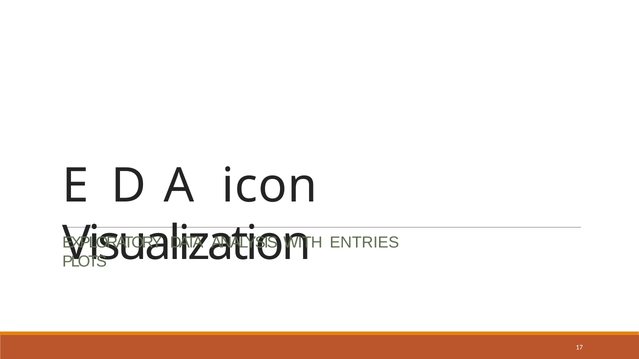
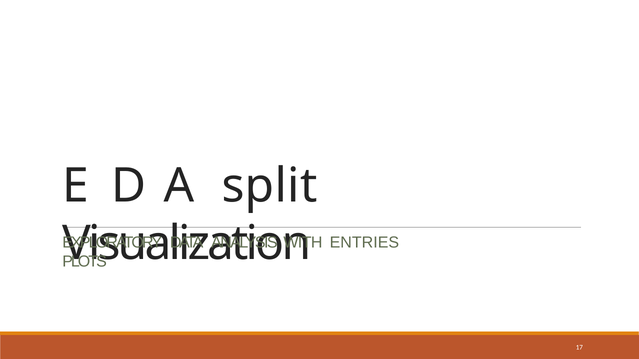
icon: icon -> split (270, 186)
